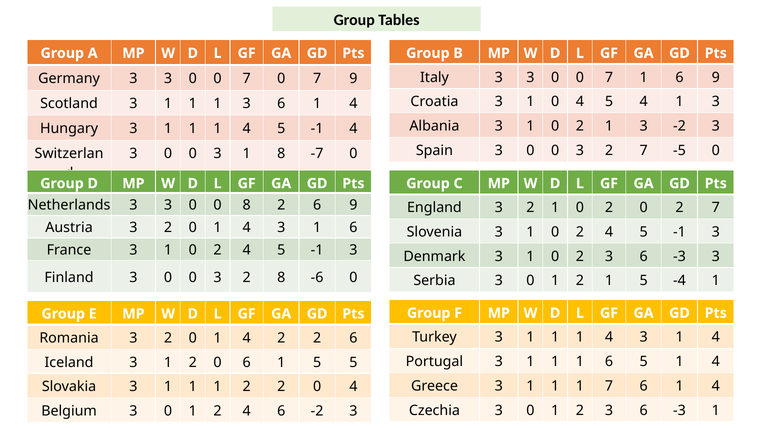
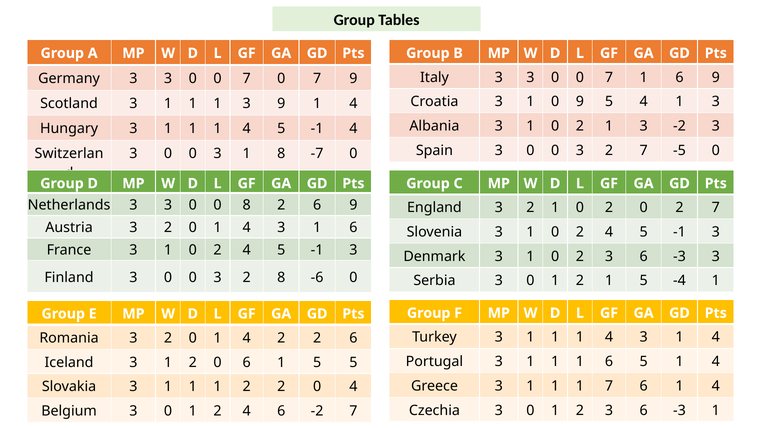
1 0 4: 4 -> 9 (580, 102)
1 3 6: 6 -> 9 (281, 103)
6 -2 3: 3 -> 7 (353, 411)
